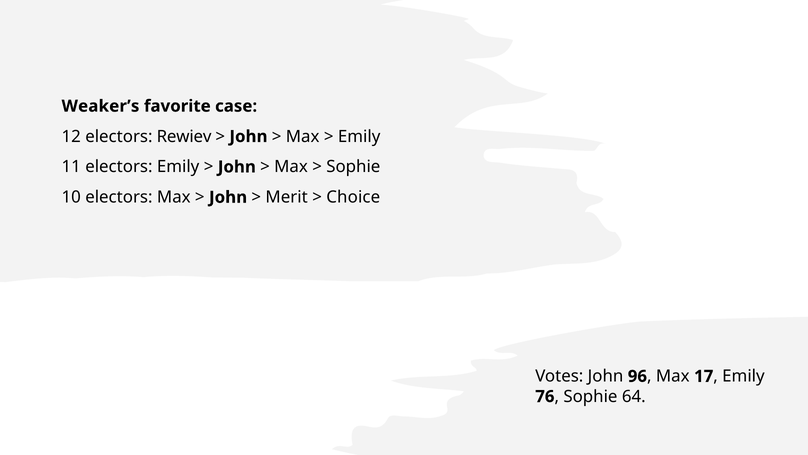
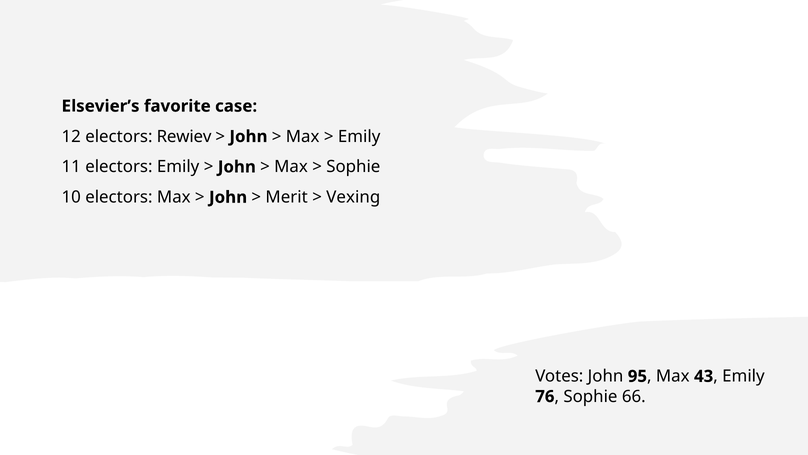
Weaker’s: Weaker’s -> Elsevier’s (101, 106)
Choice: Choice -> Vexing (353, 197)
96: 96 -> 95 (637, 376)
17: 17 -> 43 (704, 376)
64: 64 -> 66 (634, 396)
